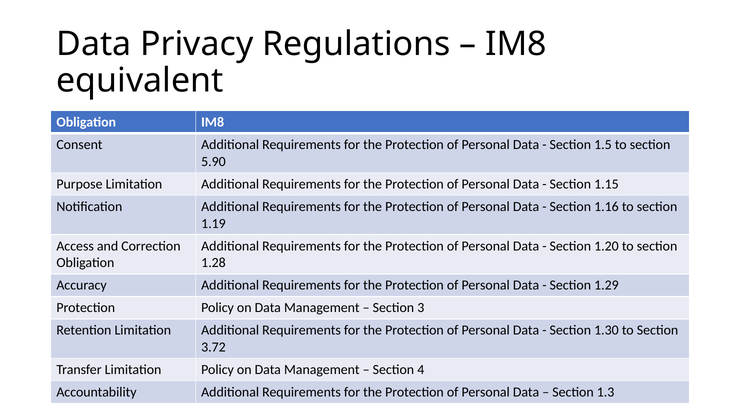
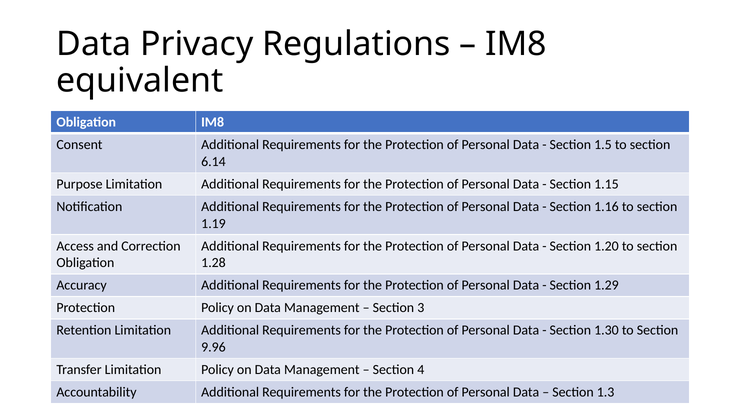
5.90: 5.90 -> 6.14 (213, 162)
3.72: 3.72 -> 9.96 (213, 347)
